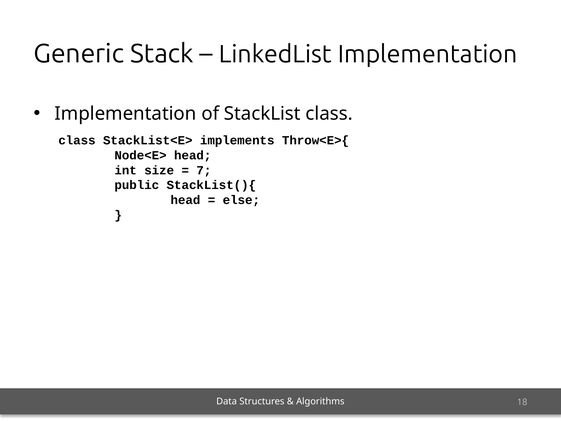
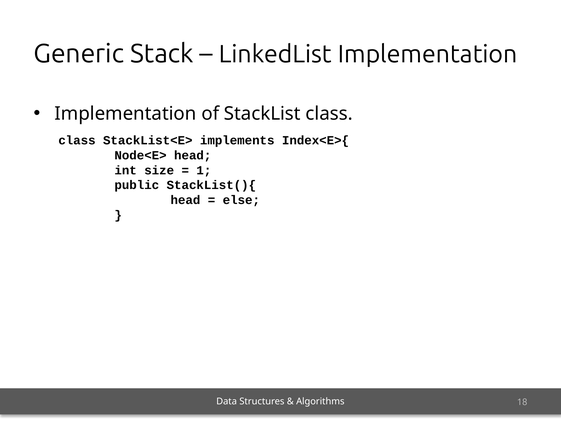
Throw<E>{: Throw<E>{ -> Index<E>{ (316, 140)
7: 7 -> 1 (204, 170)
